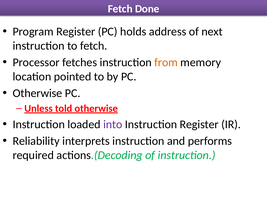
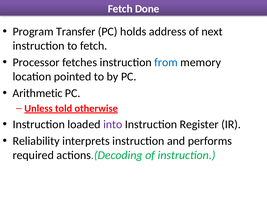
Program Register: Register -> Transfer (76, 32)
from colour: orange -> blue (166, 62)
Otherwise: Otherwise -> Arithmetic (38, 93)
